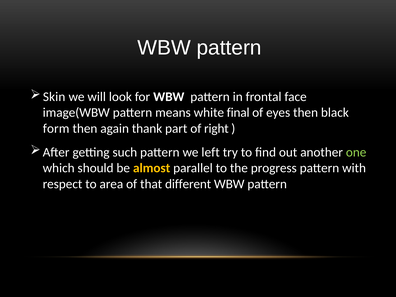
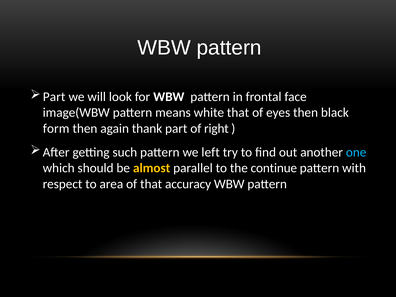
Skin: Skin -> Part (54, 97)
white final: final -> that (238, 113)
one colour: light green -> light blue (356, 152)
progress: progress -> continue (274, 168)
different: different -> accuracy (188, 184)
